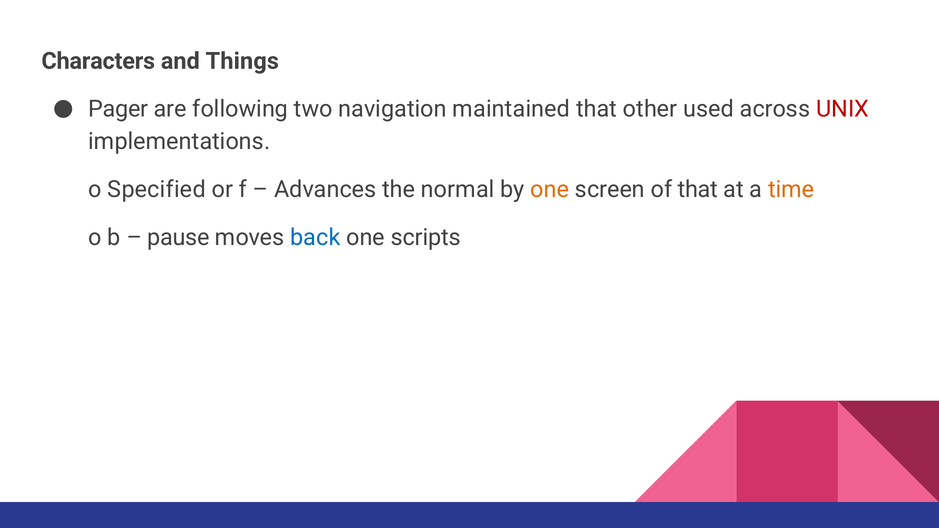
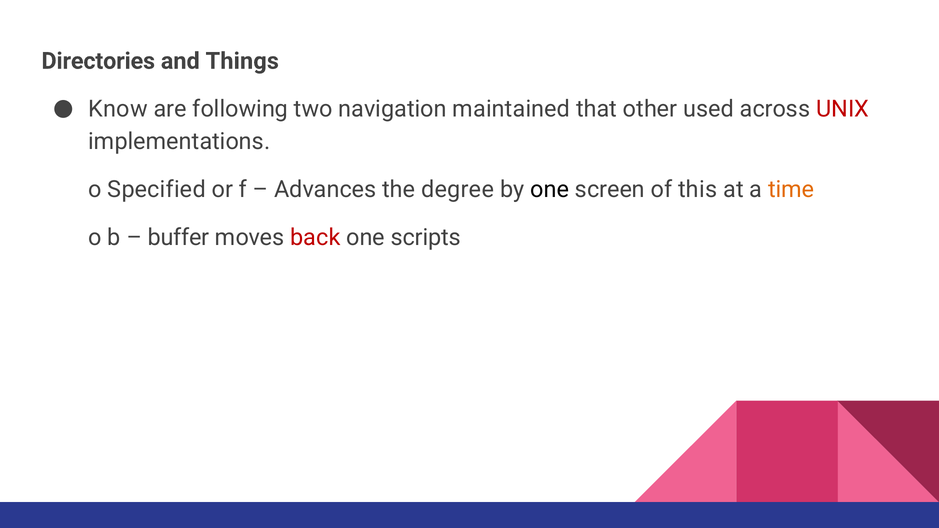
Characters: Characters -> Directories (98, 61)
Pager: Pager -> Know (118, 109)
normal: normal -> degree (458, 189)
one colour: orange -> black (550, 189)
of that: that -> this (698, 189)
pause: pause -> buffer (179, 238)
back colour: blue -> red (315, 238)
